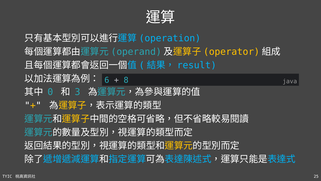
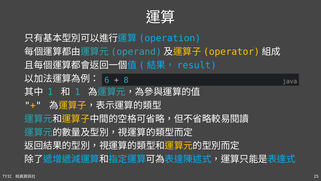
0: 0 -> 1 (50, 92)
3: 3 -> 1 (77, 92)
